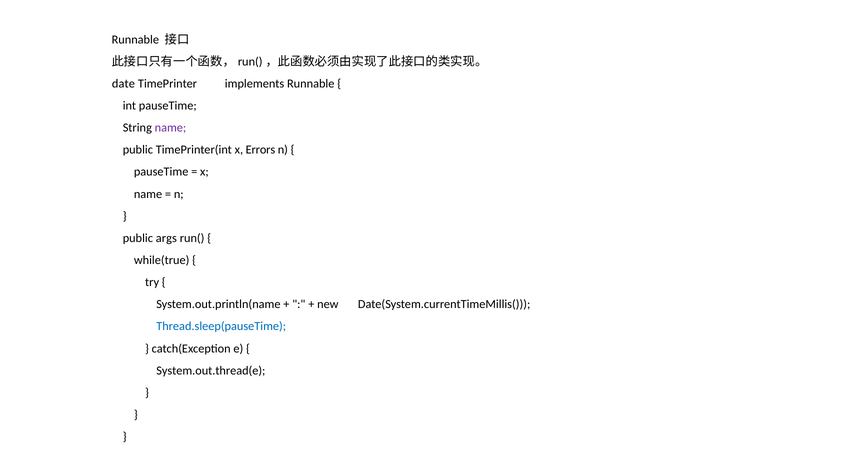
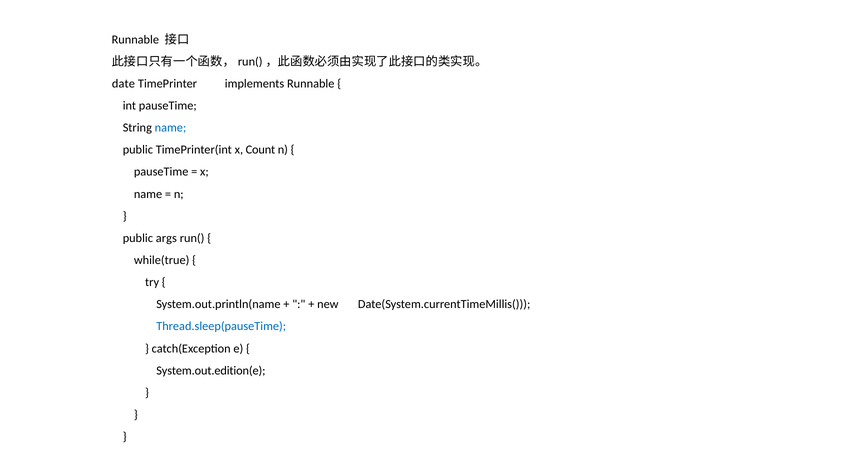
name colour: purple -> blue (170, 128)
Errors: Errors -> Count (260, 150)
System.out.thread(e: System.out.thread(e -> System.out.edition(e (211, 371)
